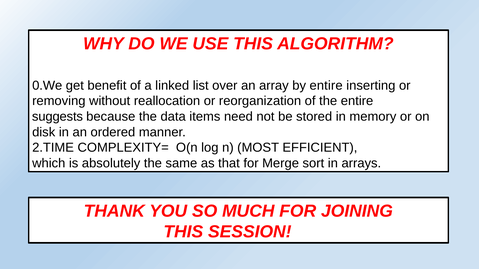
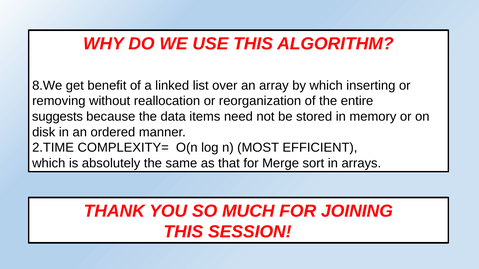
0.We: 0.We -> 8.We (47, 86)
by entire: entire -> which (326, 86)
